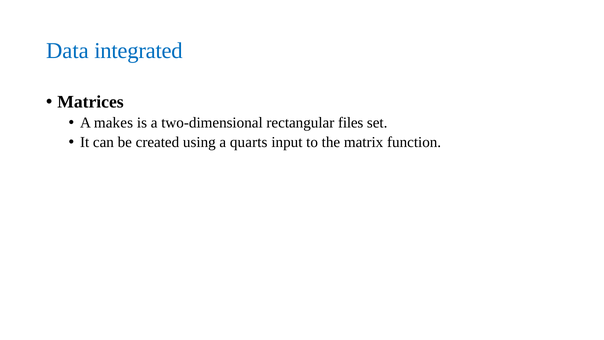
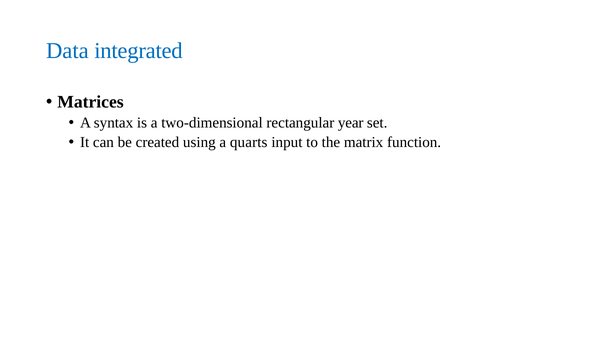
makes: makes -> syntax (114, 123)
files: files -> year (351, 123)
